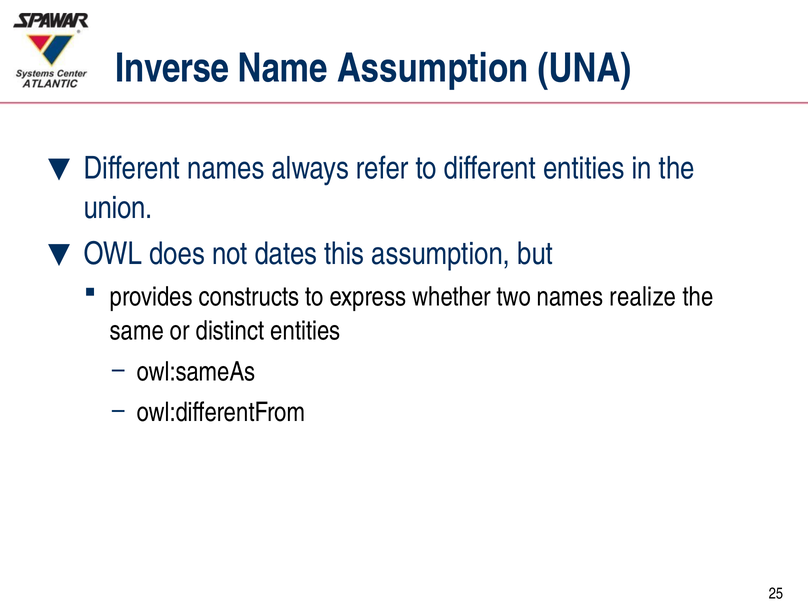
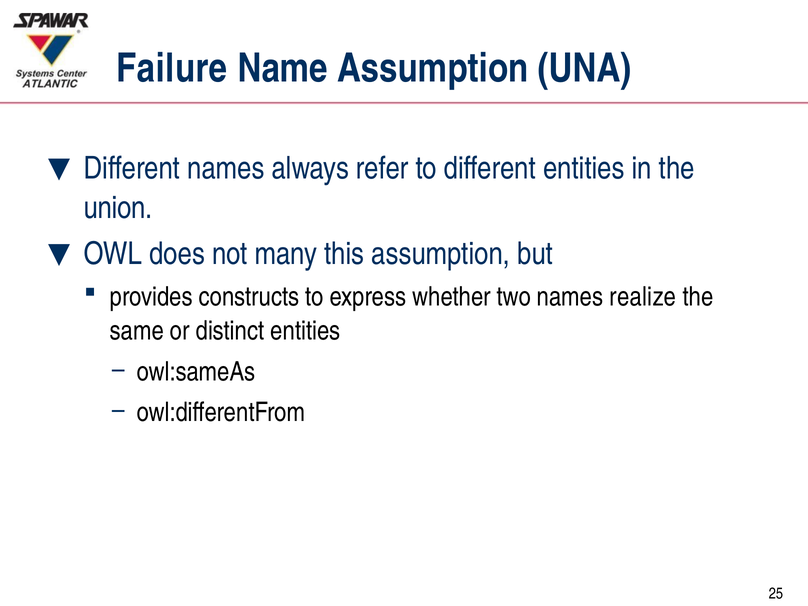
Inverse: Inverse -> Failure (172, 69)
dates: dates -> many (286, 254)
